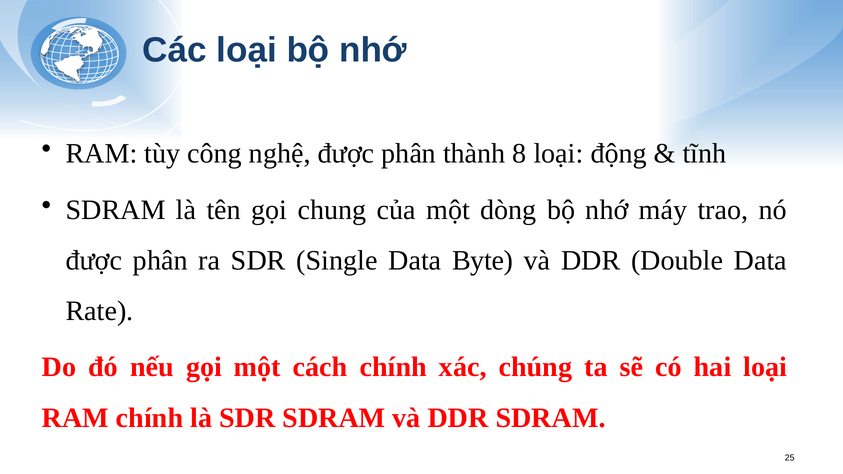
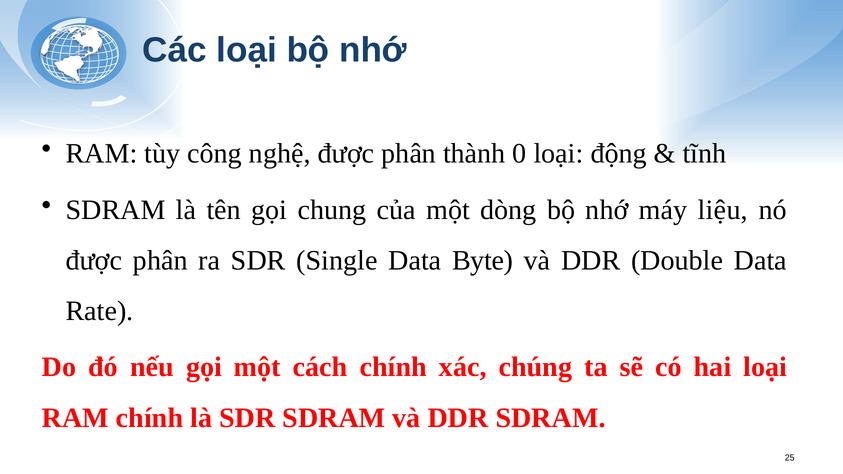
8: 8 -> 0 (519, 154)
trao: trao -> liệu (723, 210)
